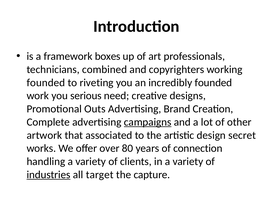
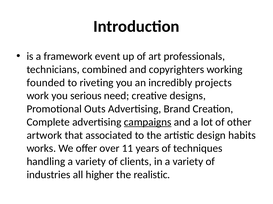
boxes: boxes -> event (108, 57)
incredibly founded: founded -> projects (213, 83)
secret: secret -> habits (242, 136)
80: 80 -> 11 (128, 149)
connection: connection -> techniques (198, 149)
industries underline: present -> none (49, 175)
target: target -> higher (100, 175)
capture: capture -> realistic (152, 175)
